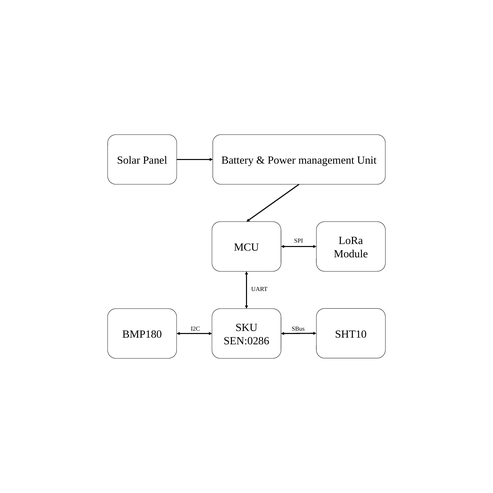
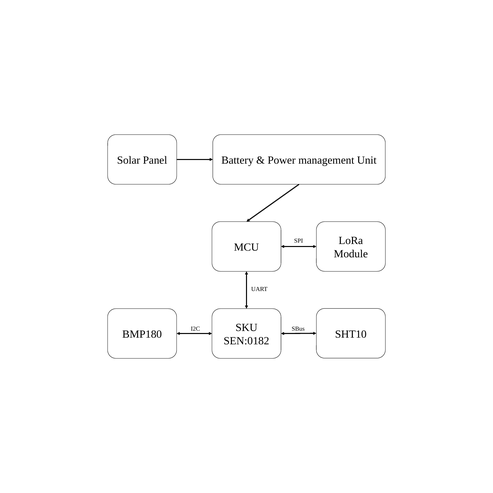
SEN:0286: SEN:0286 -> SEN:0182 (246, 341)
